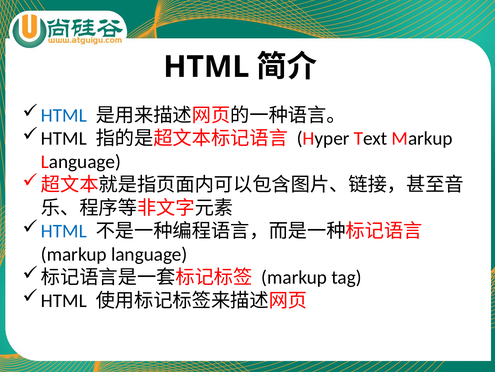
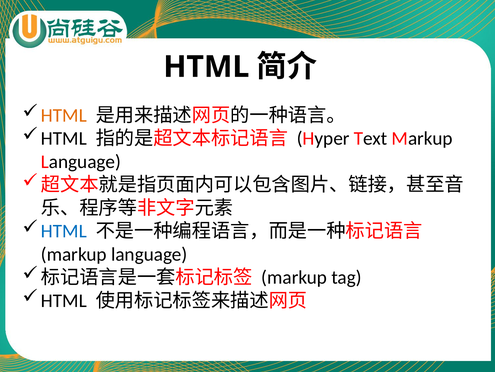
HTML colour: blue -> orange (64, 115)
